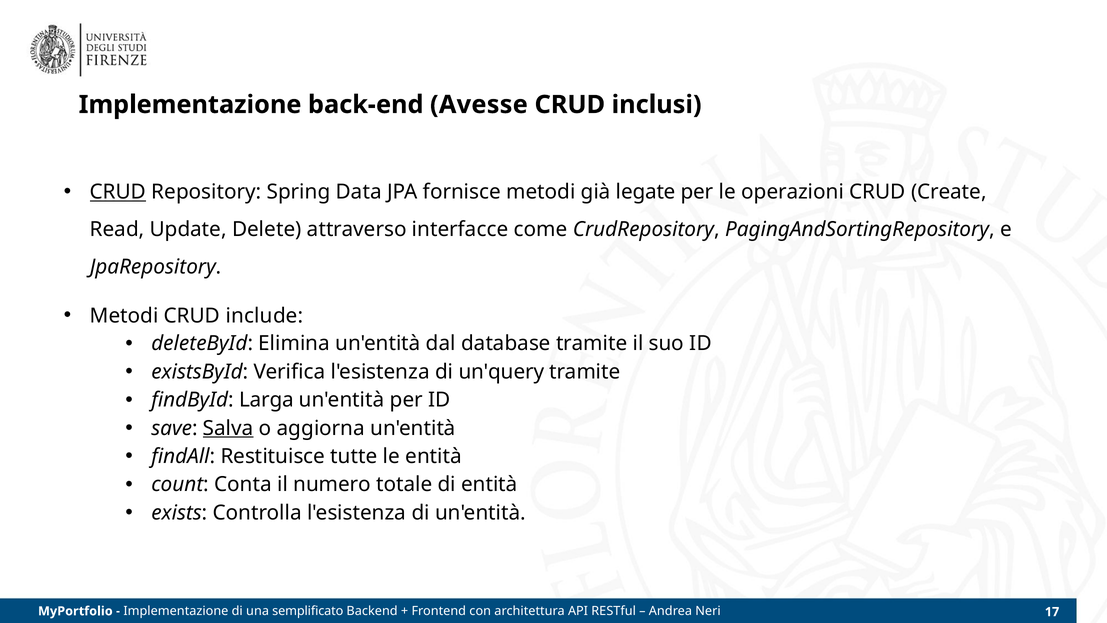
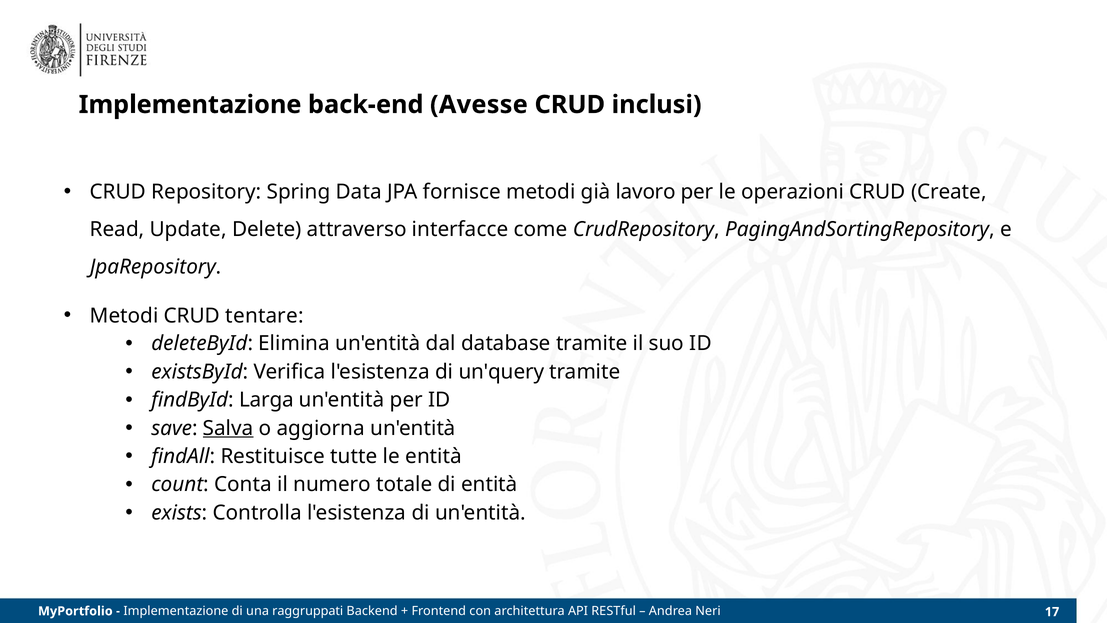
CRUD underline: present -> none (118, 192)
legate: legate -> lavoro (646, 192)
include: include -> tentare (265, 316)
semplificato: semplificato -> raggruppati (308, 611)
